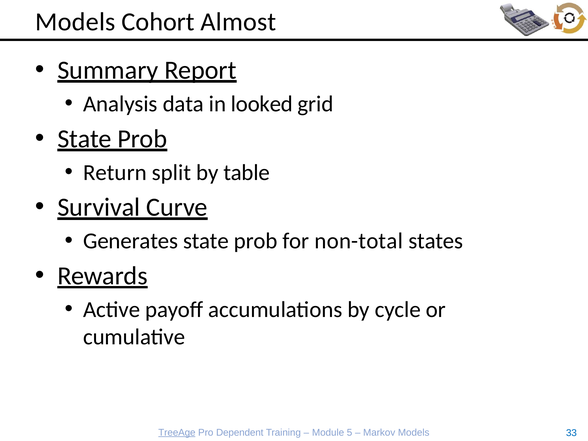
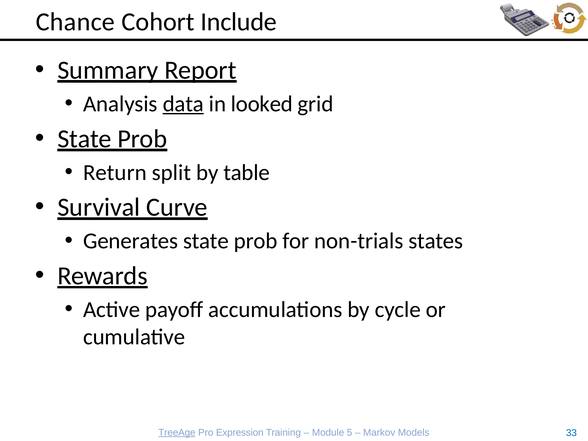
Models: Models -> Chance (75, 22)
Almost: Almost -> Include (239, 22)
data underline: none -> present (183, 104)
non-total: non-total -> non-trials (359, 241)
Dependent: Dependent -> Expression (240, 432)
